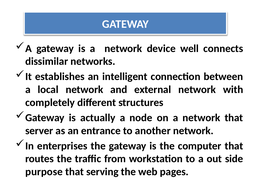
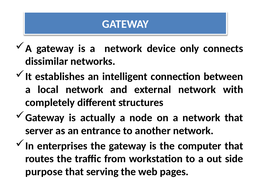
well: well -> only (190, 49)
